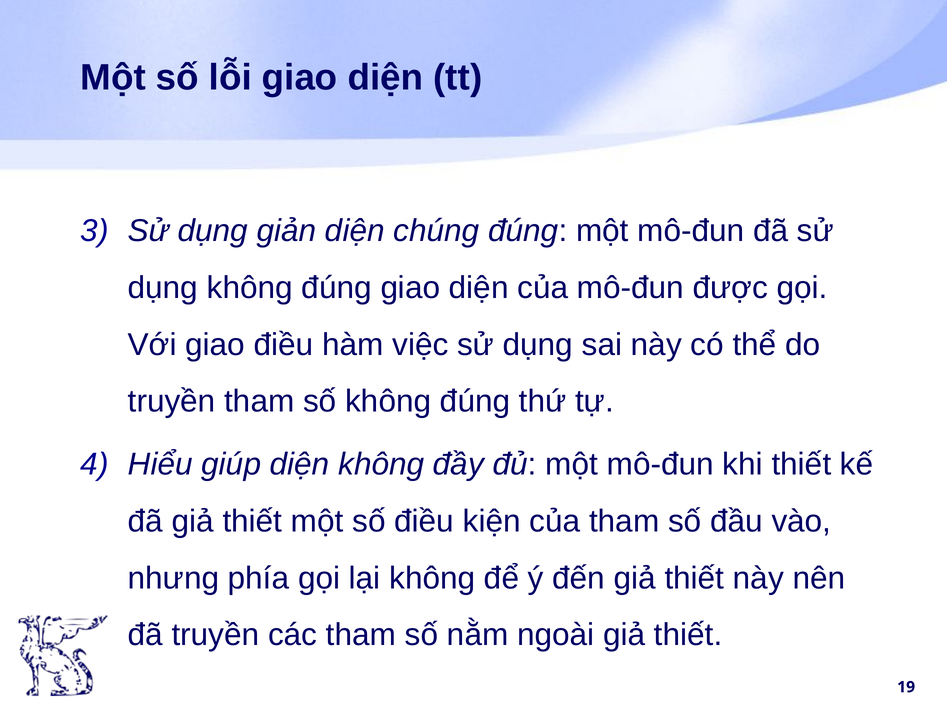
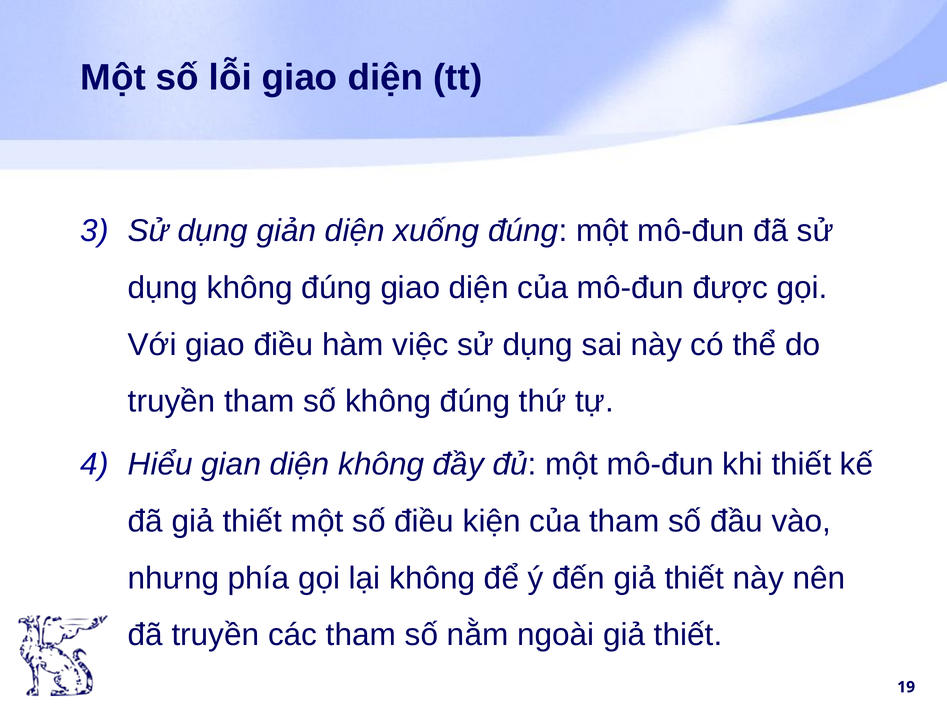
chúng: chúng -> xuống (436, 231)
giúp: giúp -> gian (231, 465)
